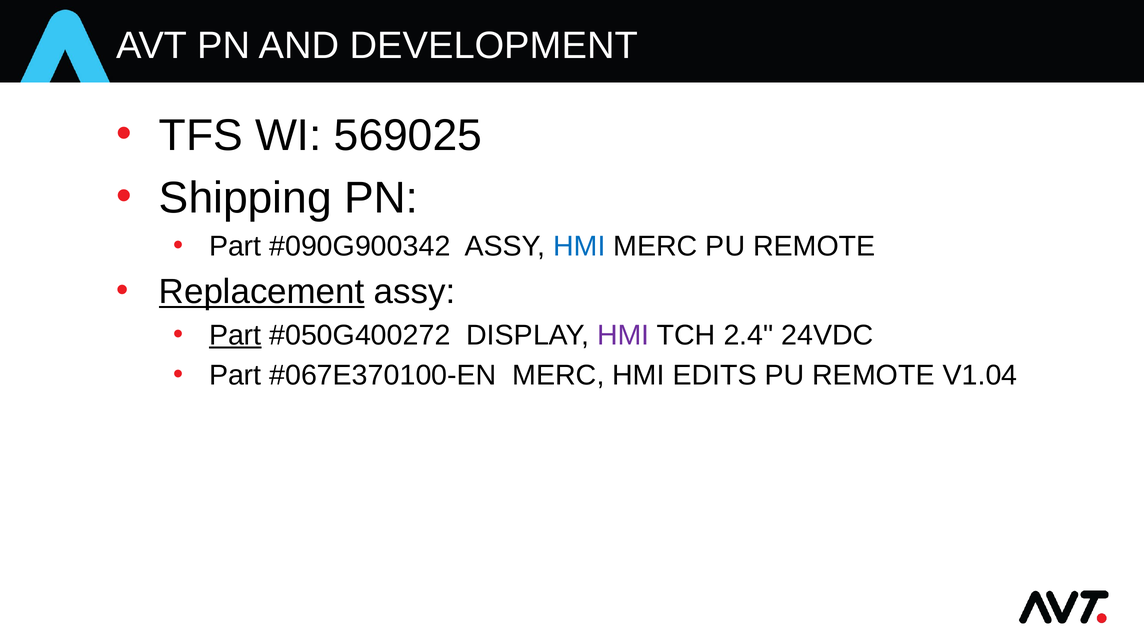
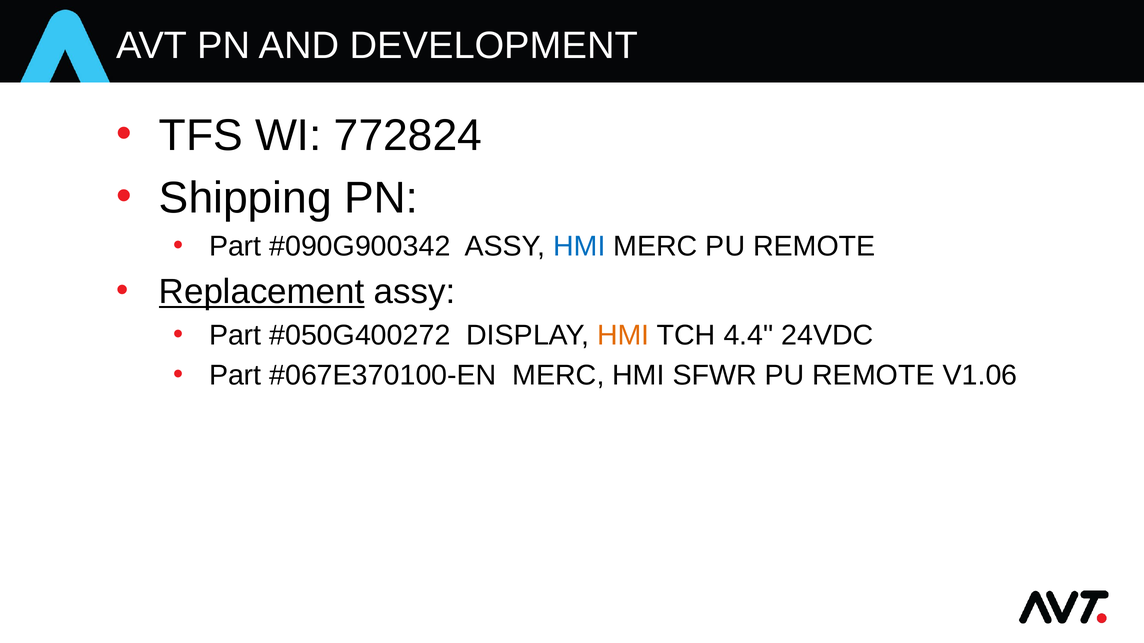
569025: 569025 -> 772824 (408, 136)
Part underline: present -> none (235, 335)
HMI colour: purple -> orange (623, 335)
2.4: 2.4 -> 4.4 (748, 335)
EDITS: EDITS -> SFWR (715, 376)
V1.04: V1.04 -> V1.06 (980, 376)
